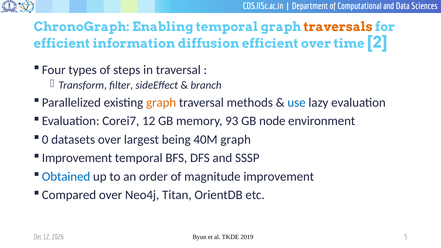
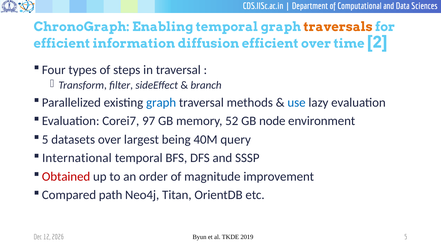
graph colour: orange -> blue (161, 103)
Corei7 12: 12 -> 97 (149, 121)
93: 93 -> 52 (232, 121)
0: 0 -> 5 (45, 140)
40M graph: graph -> query (236, 140)
Improvement: Improvement -> International (77, 158)
Obtained colour: blue -> red (66, 177)
Compared over: over -> path (111, 195)
